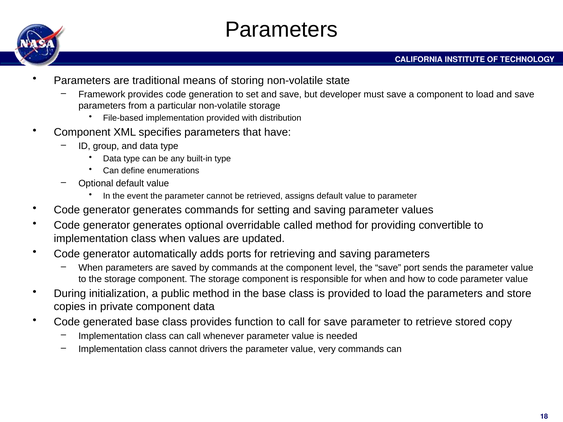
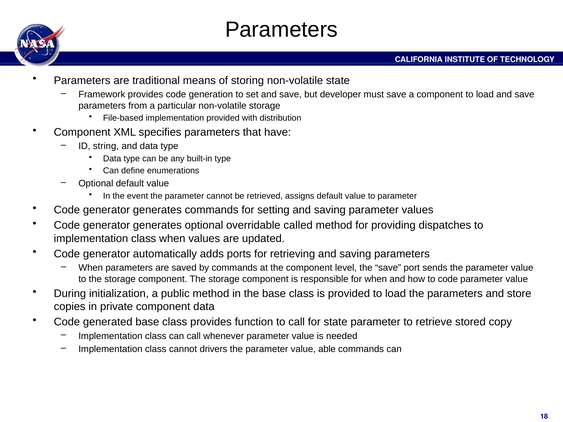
group: group -> string (106, 146)
convertible: convertible -> dispatches (445, 225)
for save: save -> state (336, 322)
very: very -> able (327, 349)
